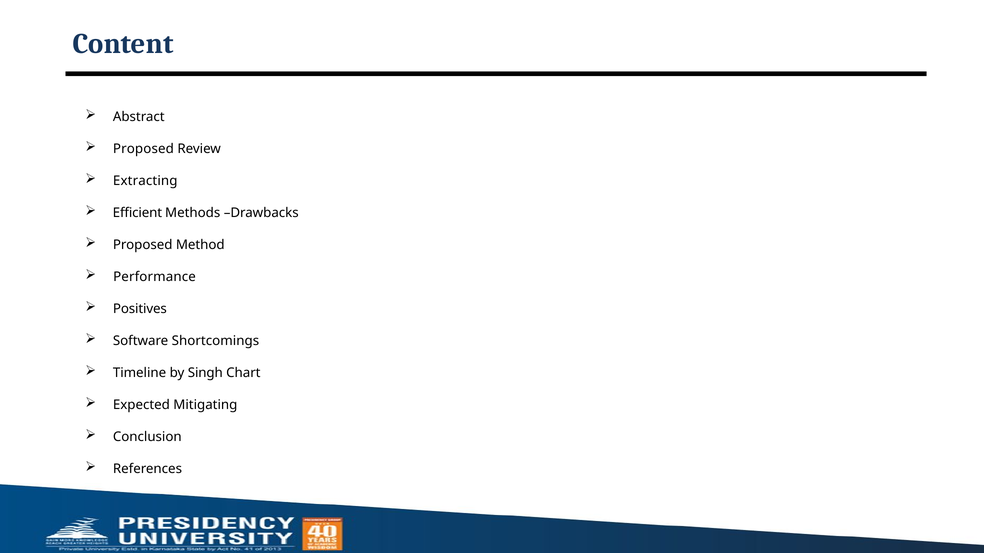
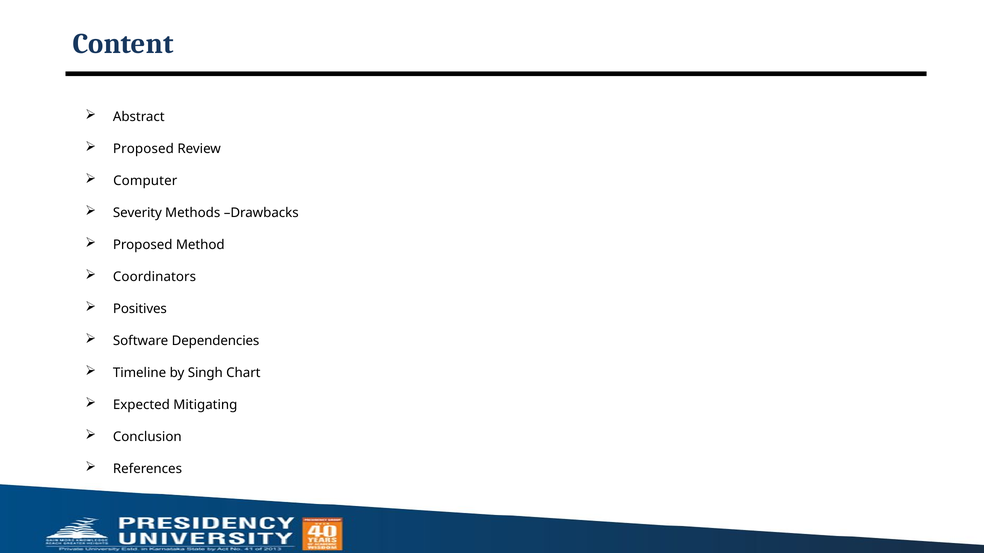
Extracting: Extracting -> Computer (145, 181)
Efficient: Efficient -> Severity (137, 213)
Performance: Performance -> Coordinators (155, 277)
Shortcomings: Shortcomings -> Dependencies (216, 341)
